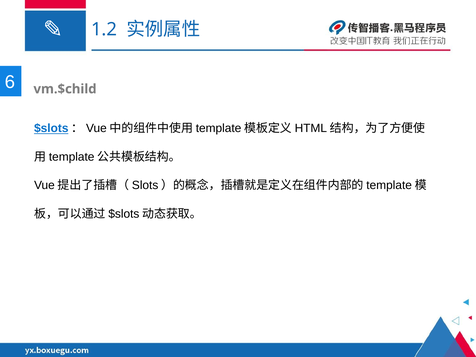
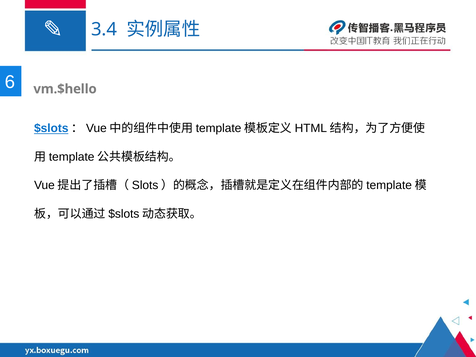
1.2: 1.2 -> 3.4 (104, 29)
vm.$child: vm.$child -> vm.$hello (65, 89)
